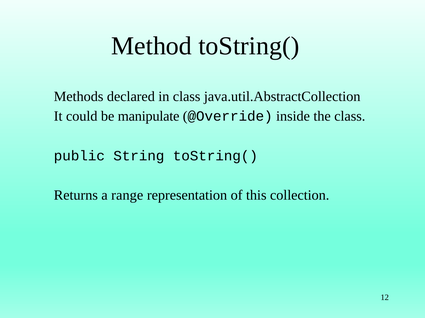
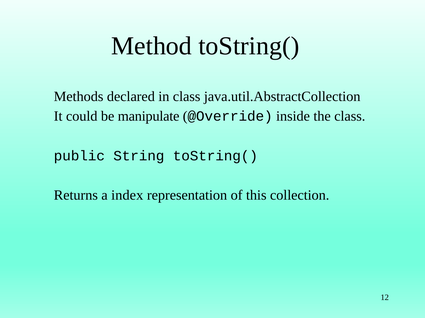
range: range -> index (127, 196)
